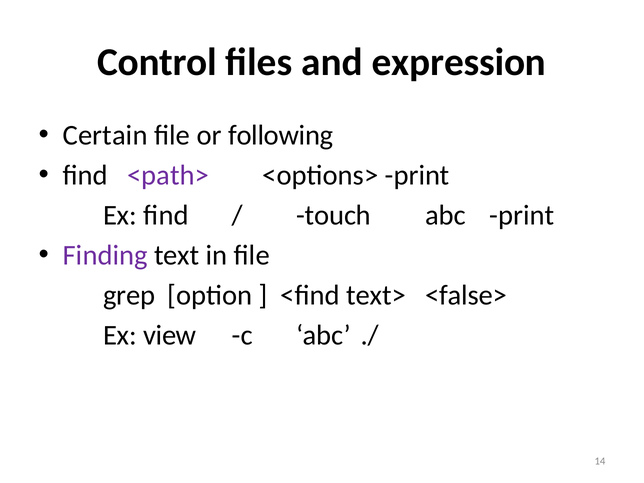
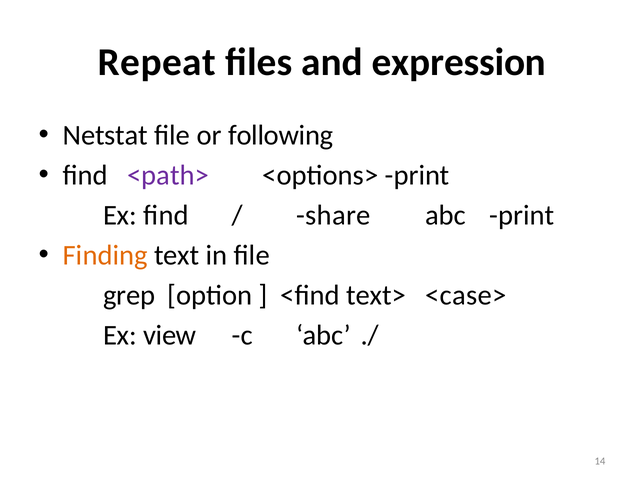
Control: Control -> Repeat (157, 62)
Certain: Certain -> Netstat (105, 135)
touch: touch -> share (333, 215)
Finding colour: purple -> orange (105, 255)
<false>: <false> -> <case> (466, 295)
